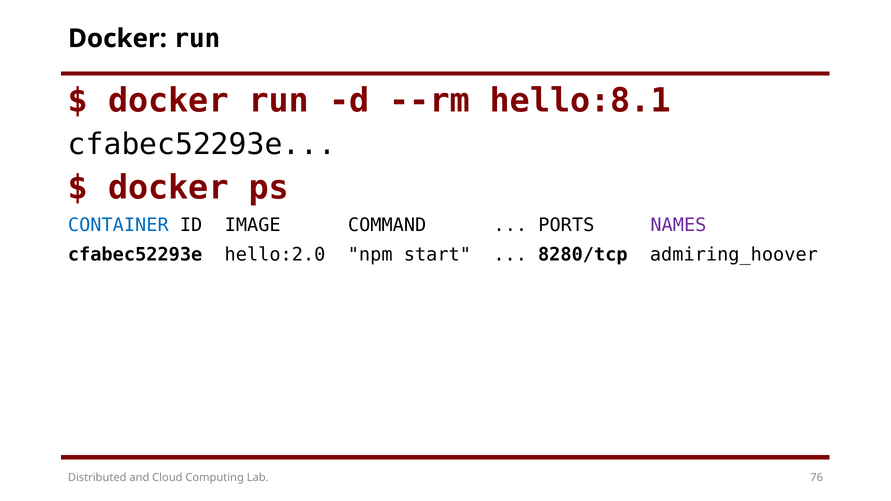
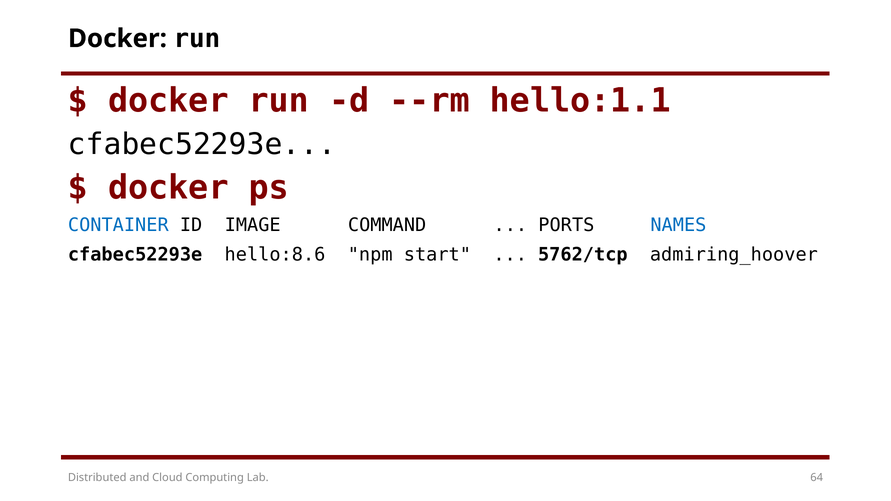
hello:8.1: hello:8.1 -> hello:1.1 (580, 101)
NAMES colour: purple -> blue (678, 225)
hello:2.0: hello:2.0 -> hello:8.6 (275, 254)
8280/tcp: 8280/tcp -> 5762/tcp (583, 254)
76: 76 -> 64 (817, 478)
